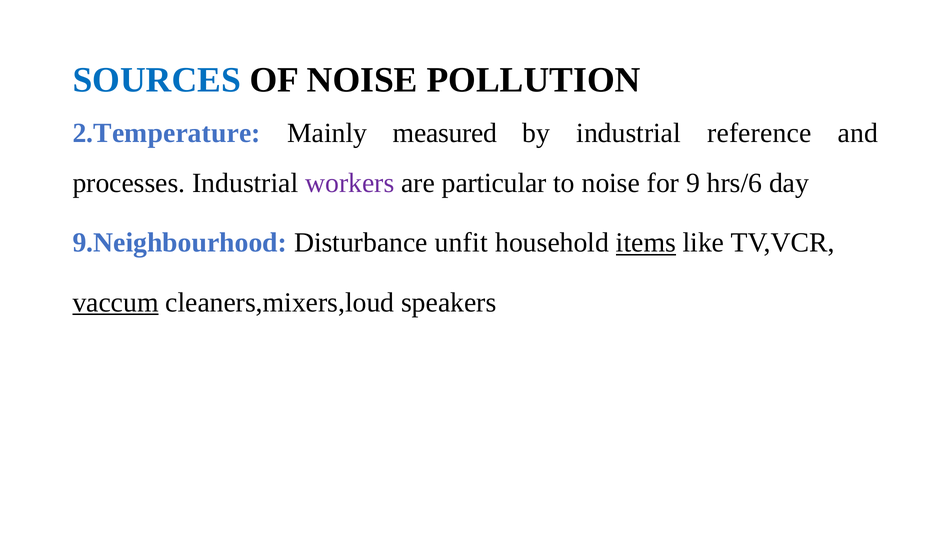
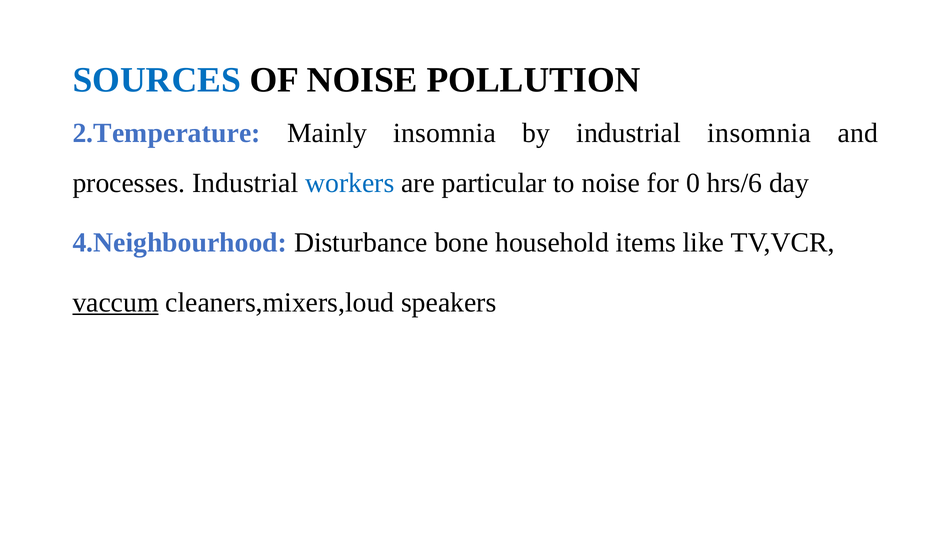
Mainly measured: measured -> insomnia (445, 133)
industrial reference: reference -> insomnia (759, 133)
workers colour: purple -> blue (350, 183)
9: 9 -> 0 (693, 183)
9.Neighbourhood: 9.Neighbourhood -> 4.Neighbourhood (180, 243)
unfit: unfit -> bone (461, 243)
items underline: present -> none (646, 243)
